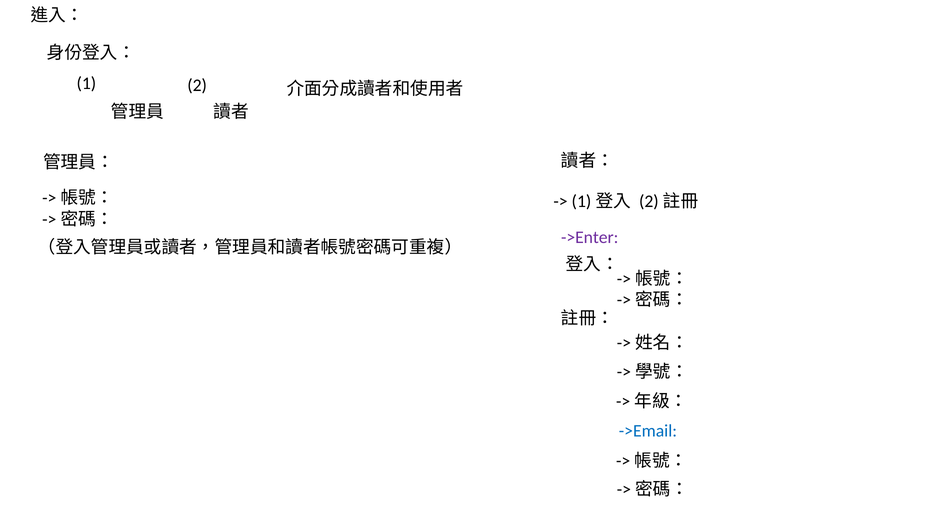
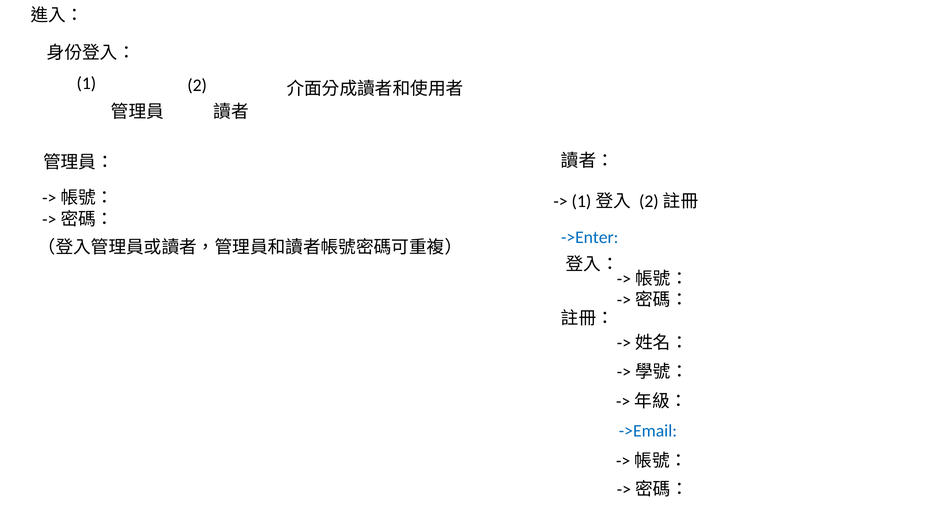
->Enter colour: purple -> blue (590, 238)
